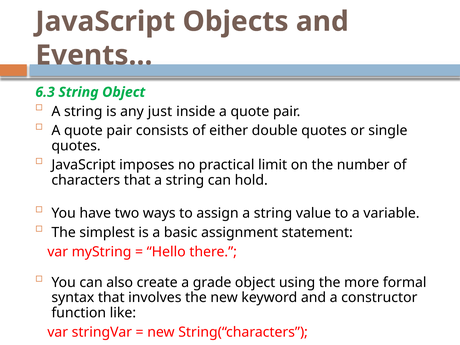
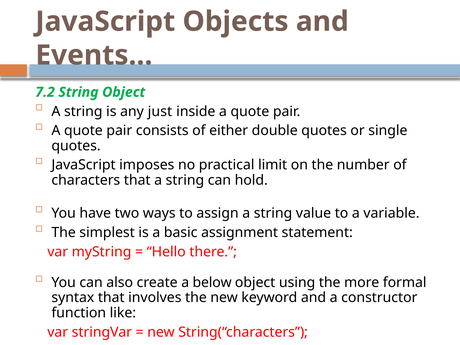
6.3: 6.3 -> 7.2 (45, 92)
grade: grade -> below (212, 283)
